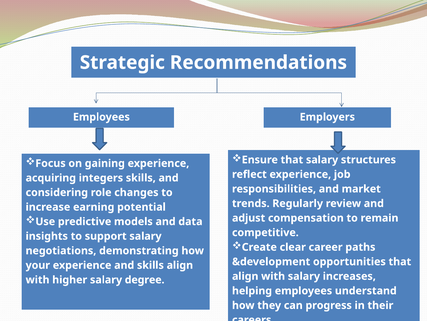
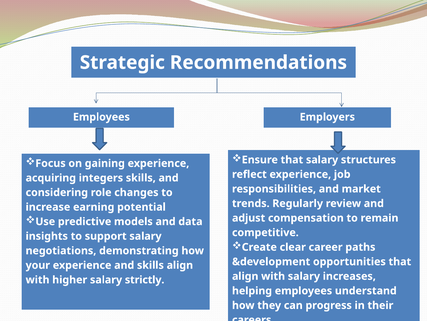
degree: degree -> strictly (145, 279)
